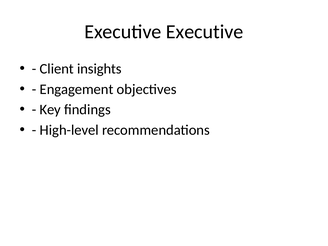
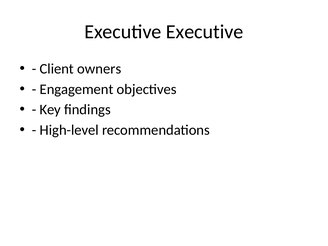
insights: insights -> owners (99, 69)
